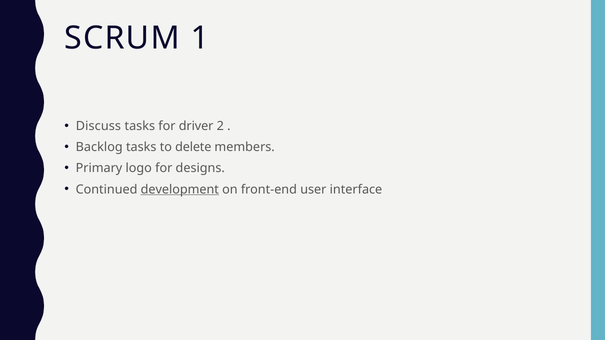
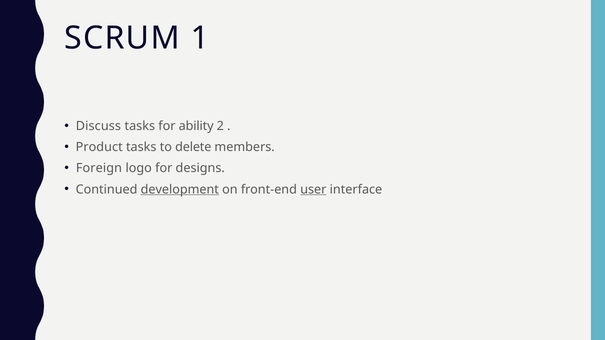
driver: driver -> ability (196, 126)
Backlog: Backlog -> Product (99, 147)
Primary: Primary -> Foreign (99, 168)
user underline: none -> present (313, 190)
